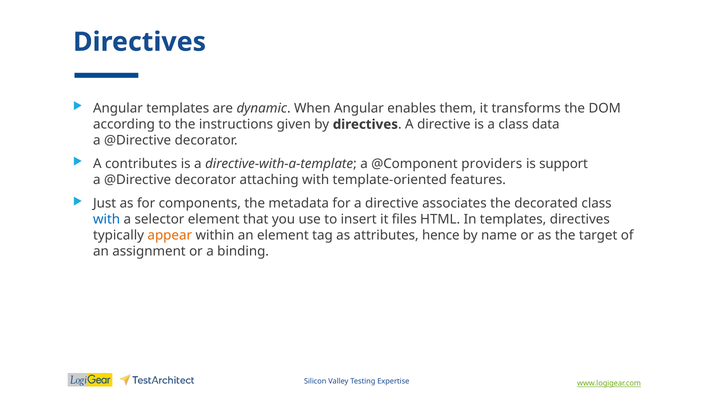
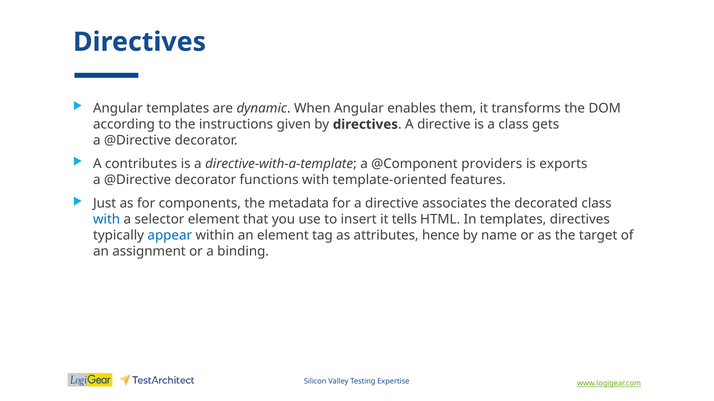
data: data -> gets (546, 125)
support: support -> exports (563, 164)
attaching: attaching -> functions (269, 180)
files: files -> tells (404, 220)
appear colour: orange -> blue (170, 236)
